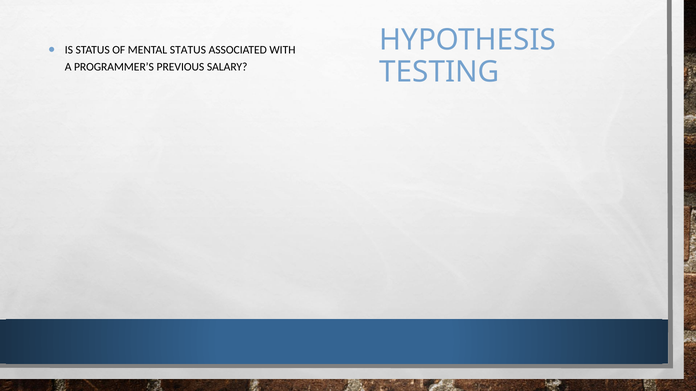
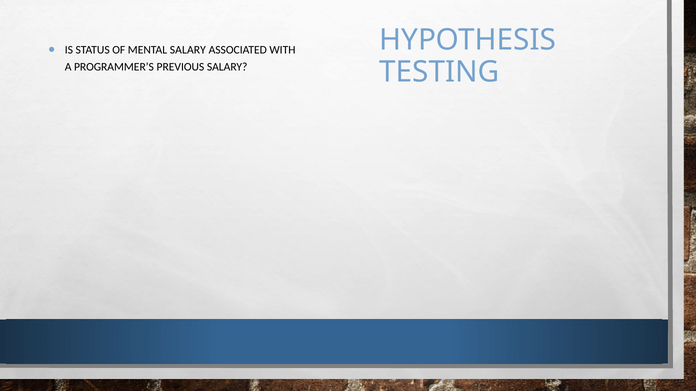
MENTAL STATUS: STATUS -> SALARY (188, 50)
